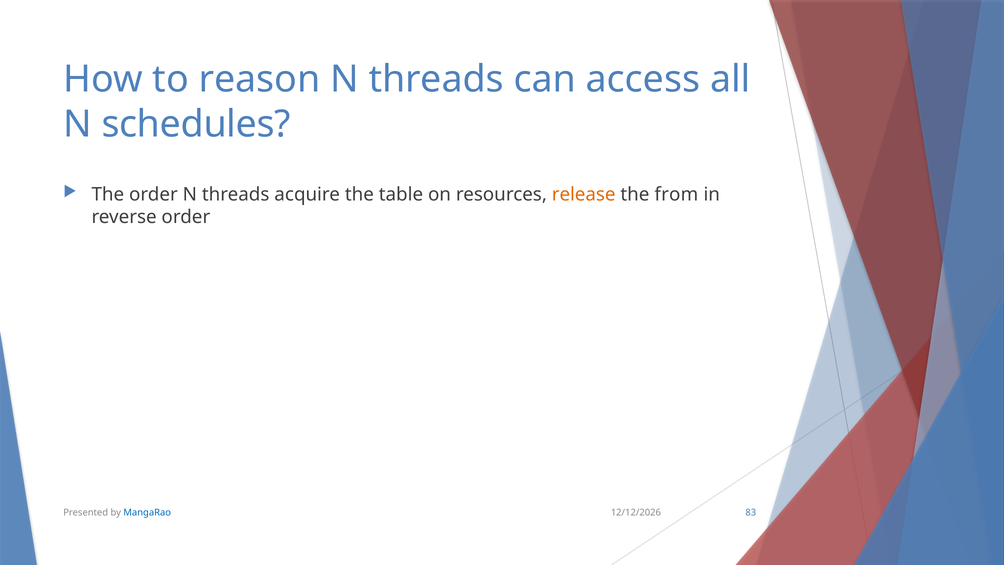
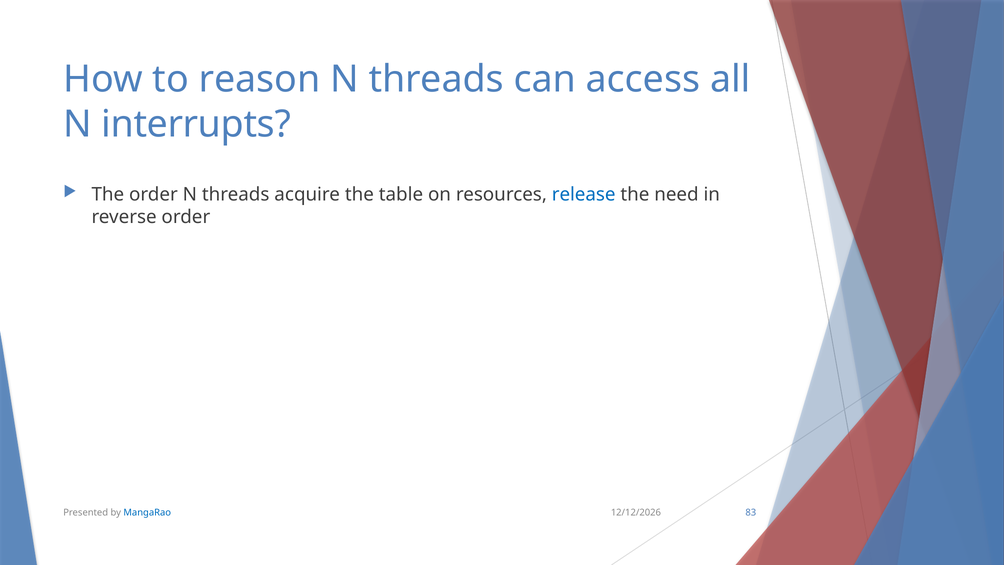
schedules: schedules -> interrupts (196, 124)
release colour: orange -> blue (584, 194)
from: from -> need (676, 194)
